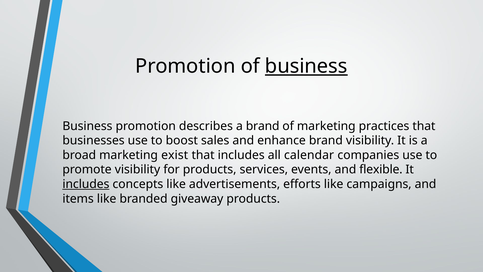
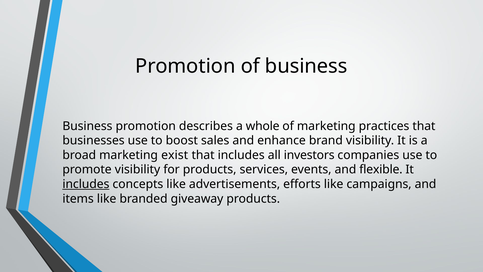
business underline: present -> none (306, 66)
a brand: brand -> whole (263, 126)
calendar: calendar -> investors (309, 155)
